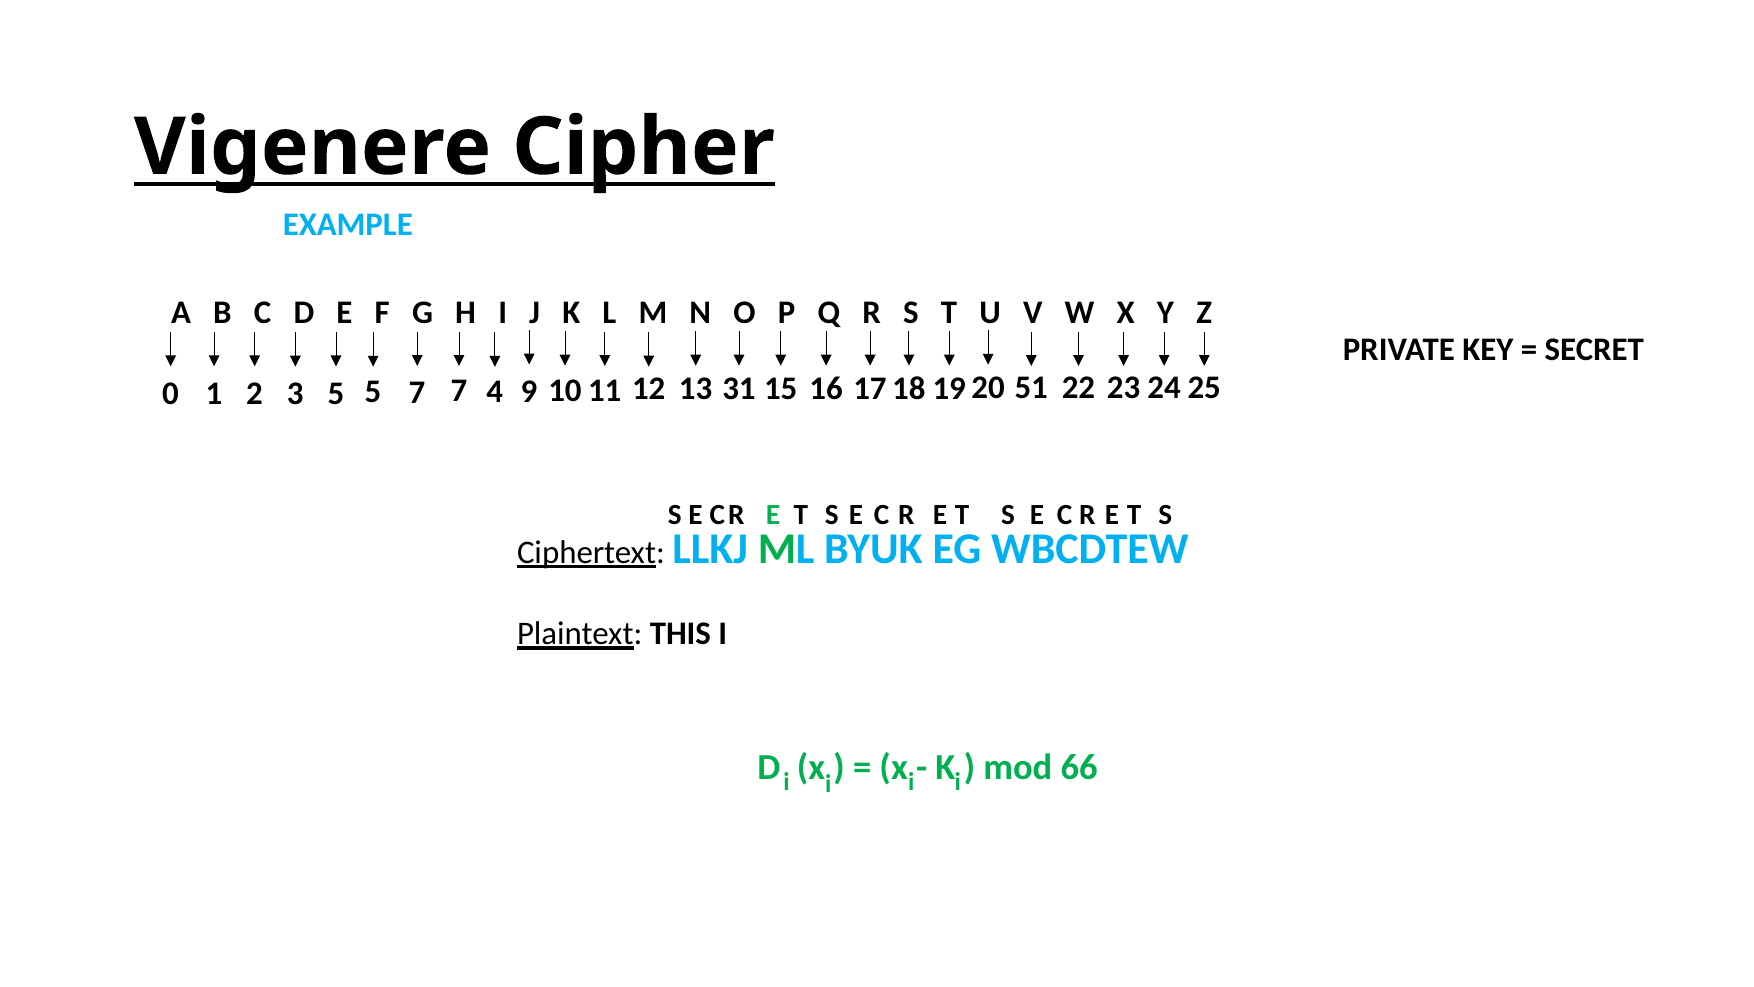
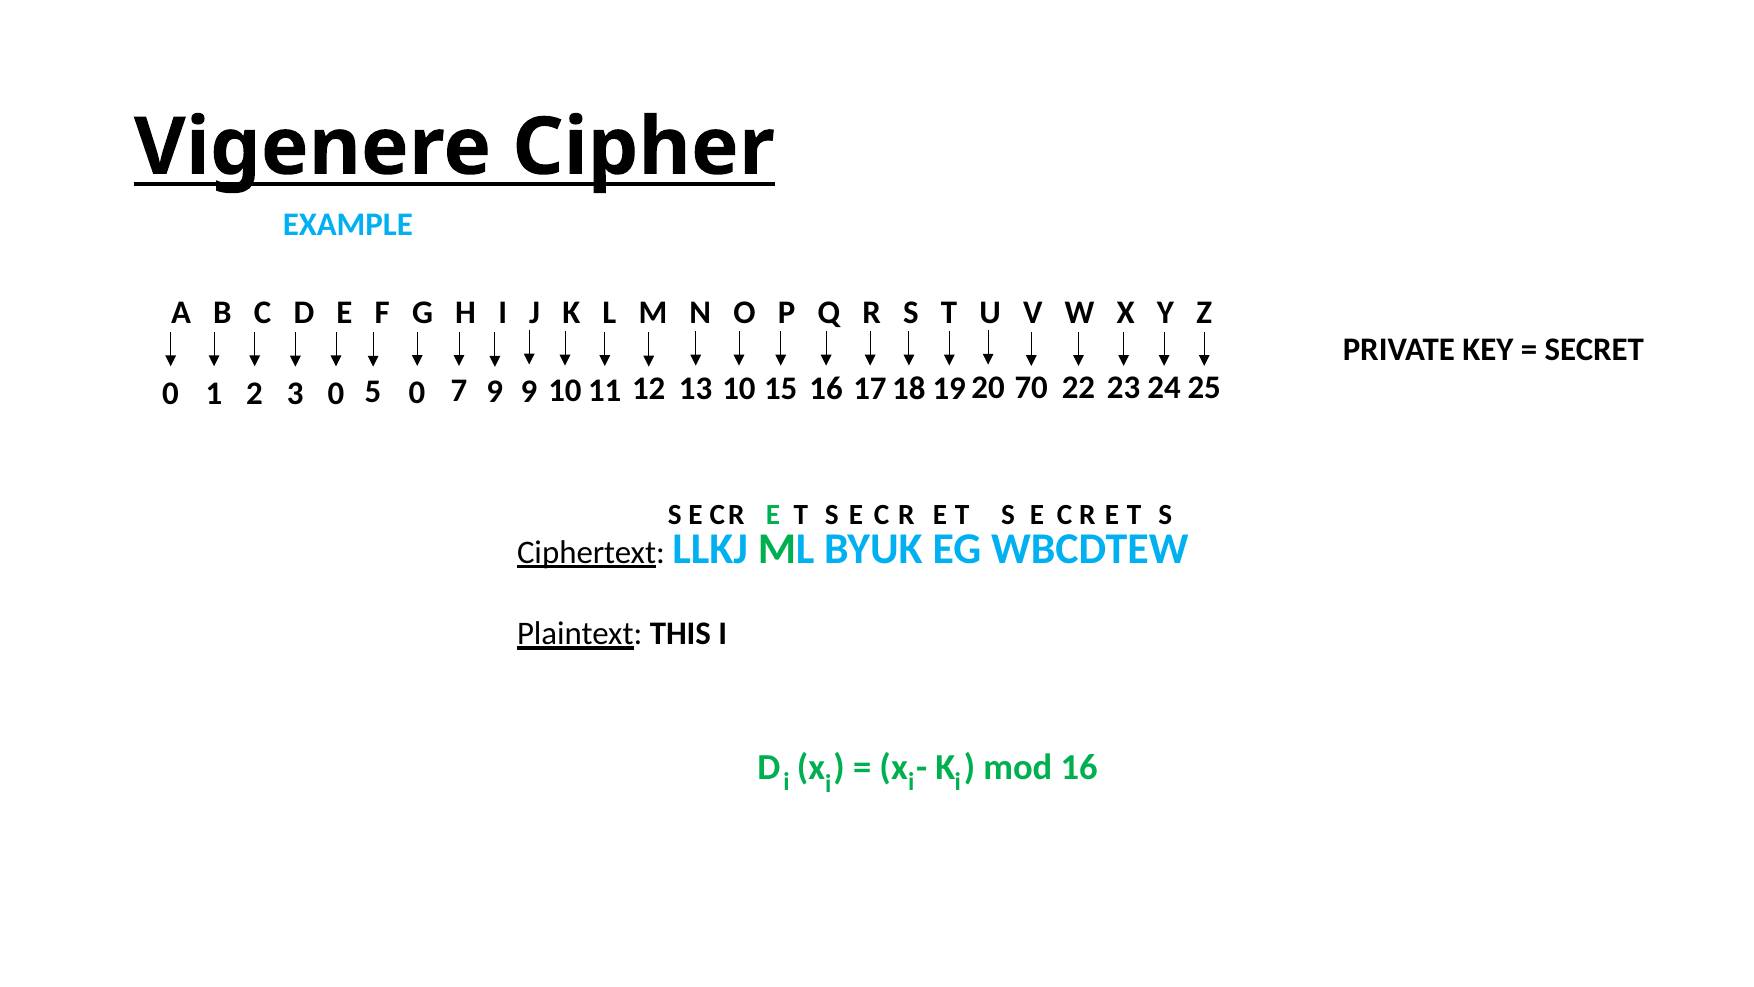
3 5: 5 -> 0 (336, 393)
5 7: 7 -> 0 (417, 393)
7 4: 4 -> 9 (495, 391)
31: 31 -> 10 (739, 389)
51: 51 -> 70 (1031, 388)
mod 66: 66 -> 16 (1079, 767)
